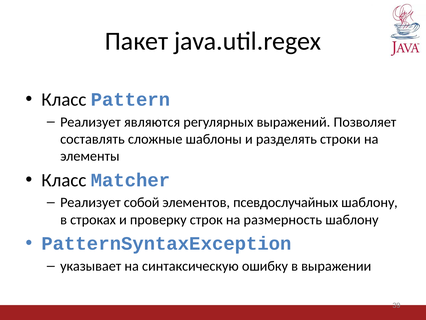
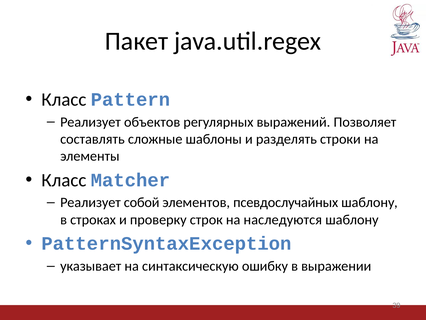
являются: являются -> объектов (152, 122)
размерность: размерность -> наследуются (283, 219)
